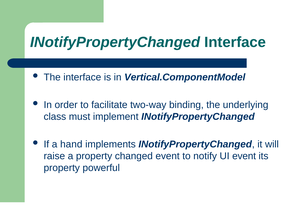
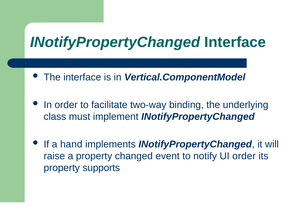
UI event: event -> order (244, 156)
powerful: powerful -> supports (101, 168)
